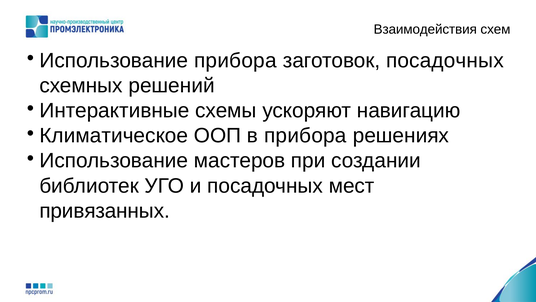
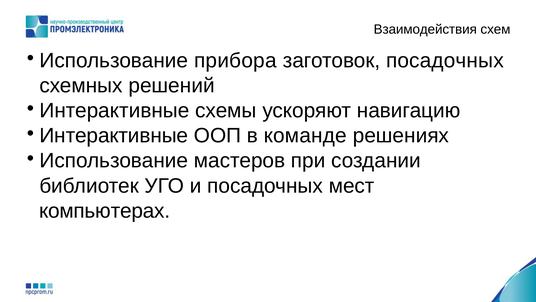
Климатическое: Климатическое -> Интерактивные (114, 135)
в прибора: прибора -> команде (305, 135)
привязанных: привязанных -> компьютерах (105, 211)
